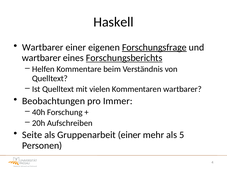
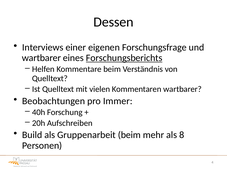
Haskell: Haskell -> Dessen (113, 22)
Wartbarer: Wartbarer -> Interviews (43, 47)
Forschungsfrage underline: present -> none (154, 47)
Seite: Seite -> Build (32, 135)
Gruppenarbeit einer: einer -> beim (129, 135)
5: 5 -> 8 (182, 135)
